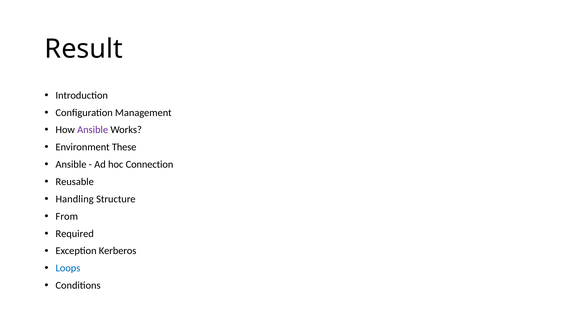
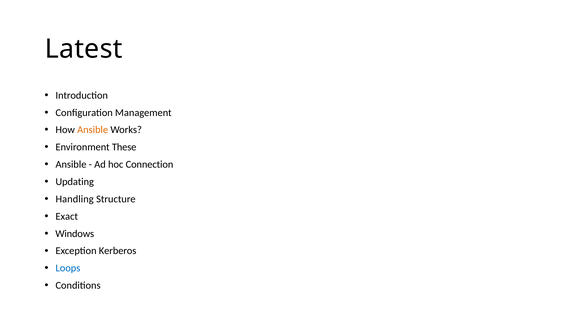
Result: Result -> Latest (84, 49)
Ansible colour: purple -> orange (93, 130)
Reusable: Reusable -> Updating (75, 182)
From: From -> Exact (67, 216)
Required: Required -> Windows (75, 234)
